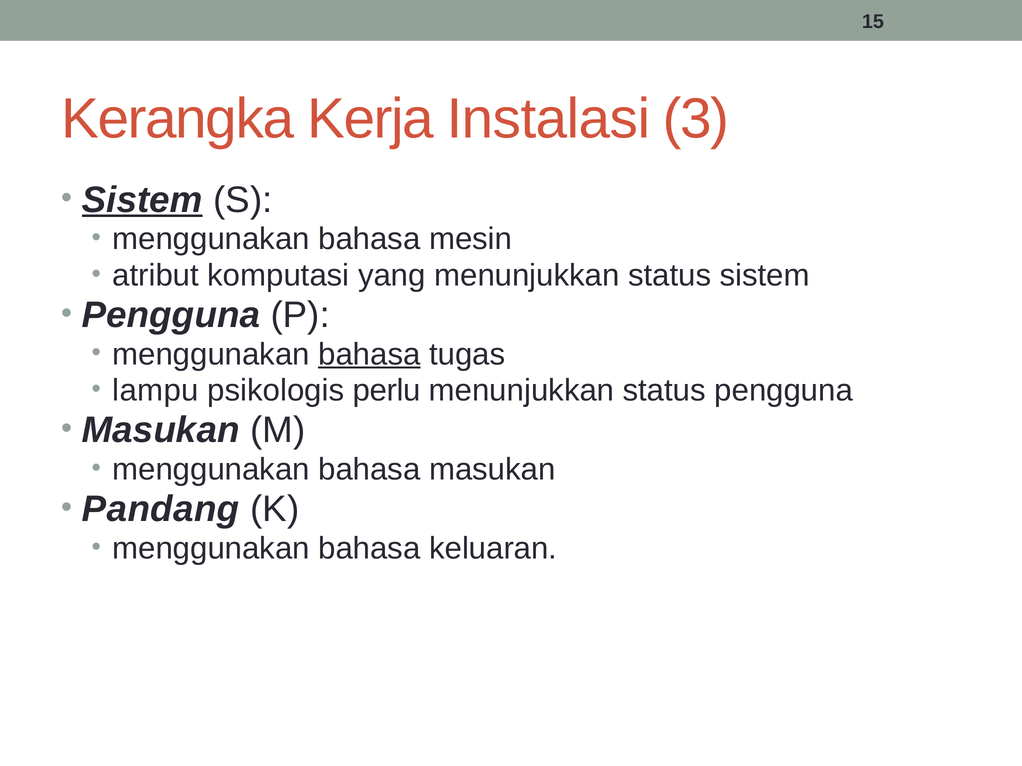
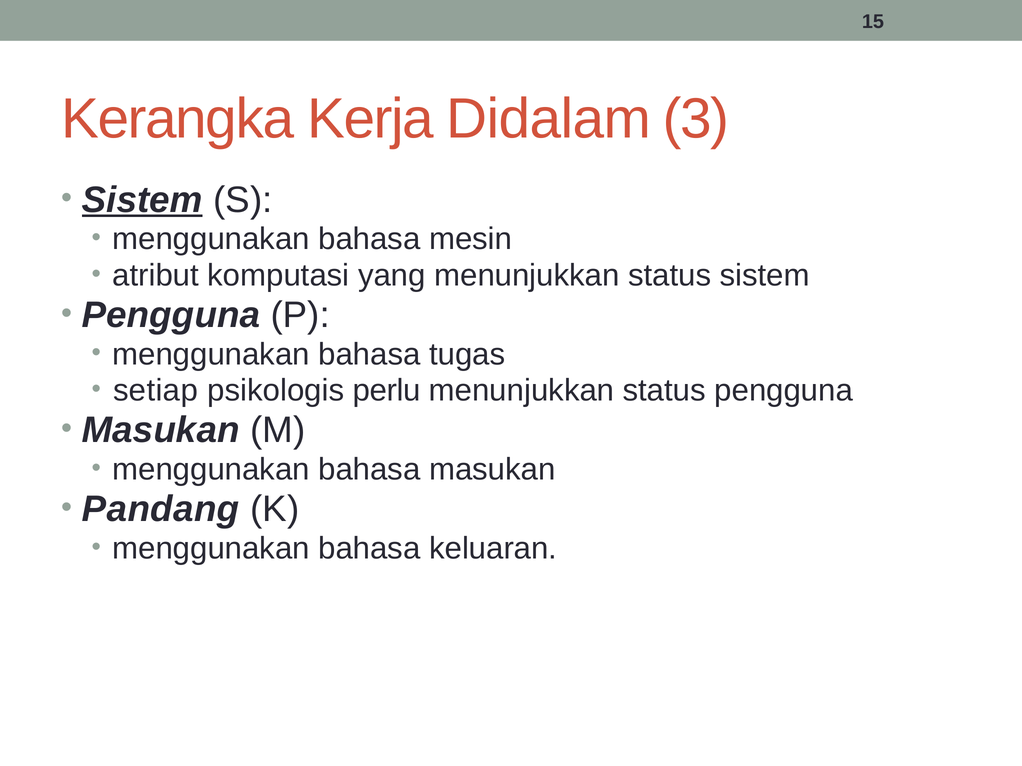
Instalasi: Instalasi -> Didalam (549, 119)
bahasa underline: present -> none (369, 354)
lampu: lampu -> setiap (155, 391)
